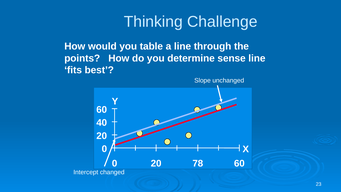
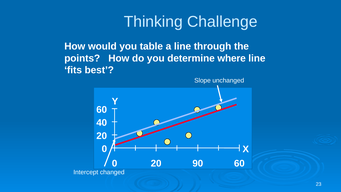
sense: sense -> where (232, 58)
78: 78 -> 90 (198, 163)
